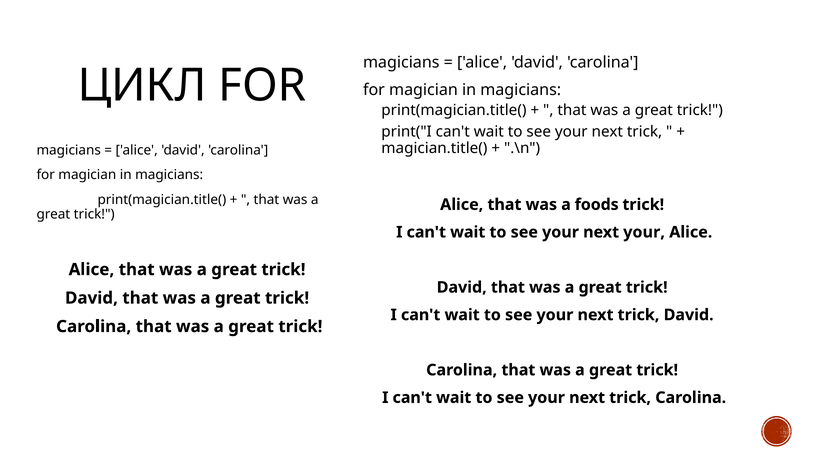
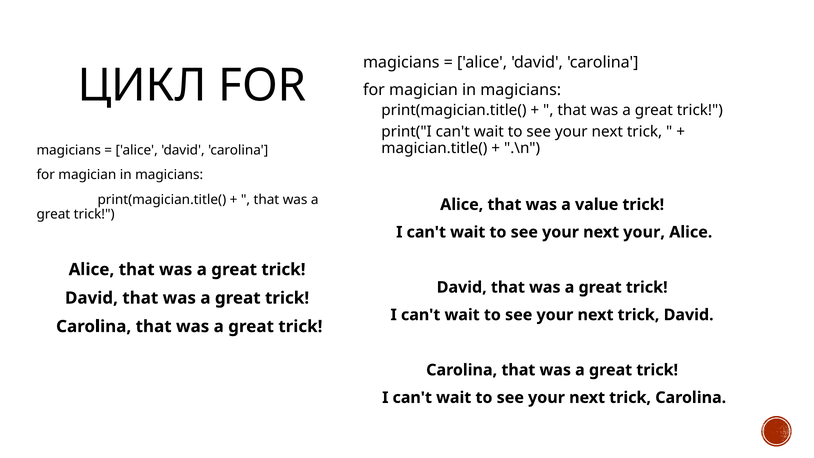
foods: foods -> value (597, 205)
